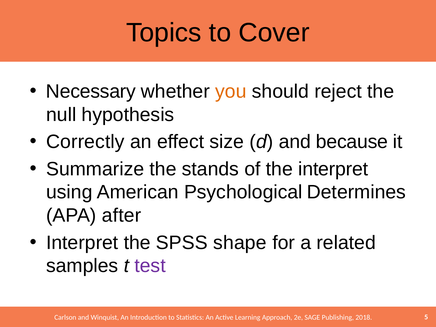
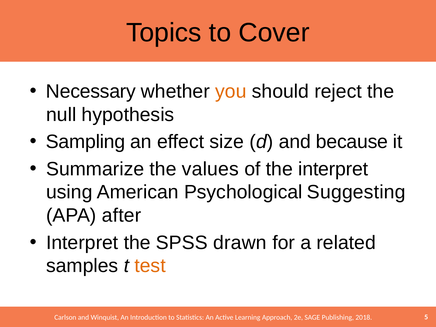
Correctly: Correctly -> Sampling (86, 142)
stands: stands -> values (210, 169)
Determines: Determines -> Suggesting (356, 192)
shape: shape -> drawn (240, 243)
test colour: purple -> orange (150, 266)
